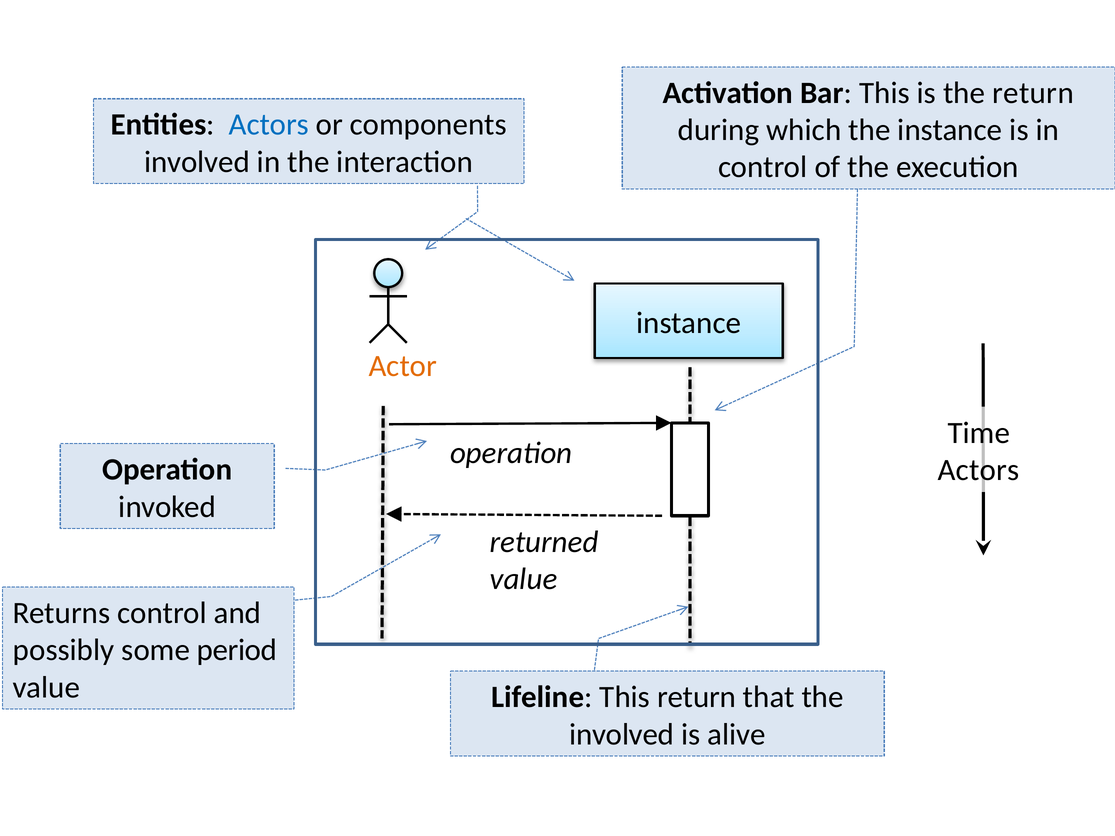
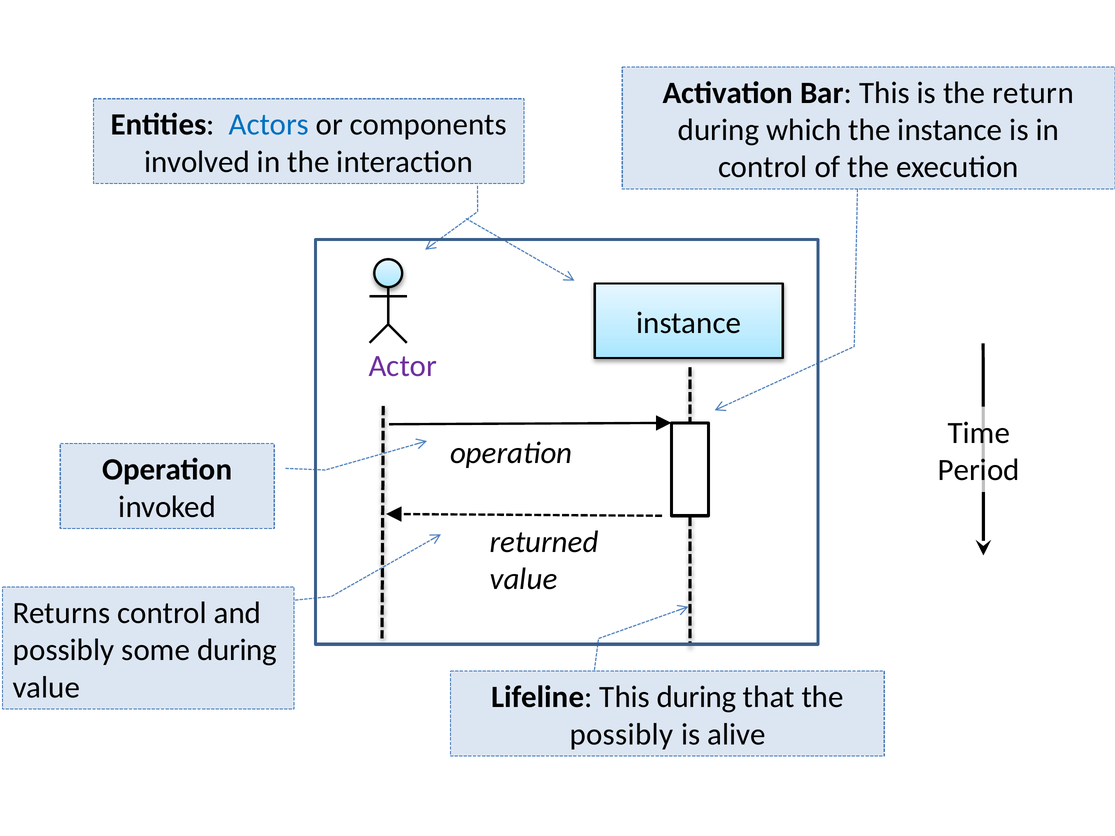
Actor colour: orange -> purple (403, 366)
Actors: Actors -> Period (979, 470)
some period: period -> during (237, 650)
This return: return -> during (697, 697)
involved: involved -> possibly (621, 735)
